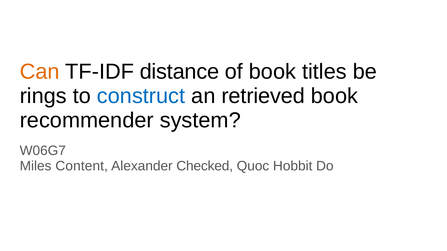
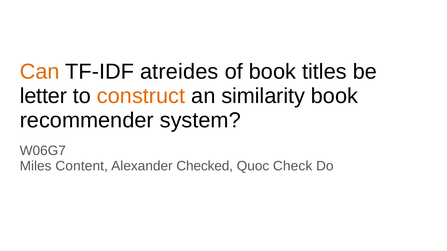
distance: distance -> atreides (179, 72)
rings: rings -> letter (43, 96)
construct colour: blue -> orange (141, 96)
retrieved: retrieved -> similarity (263, 96)
Hobbit: Hobbit -> Check (293, 166)
